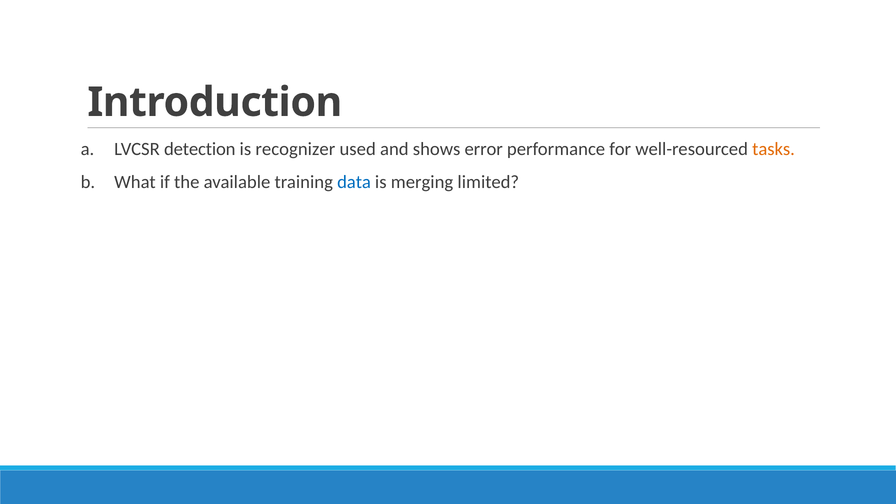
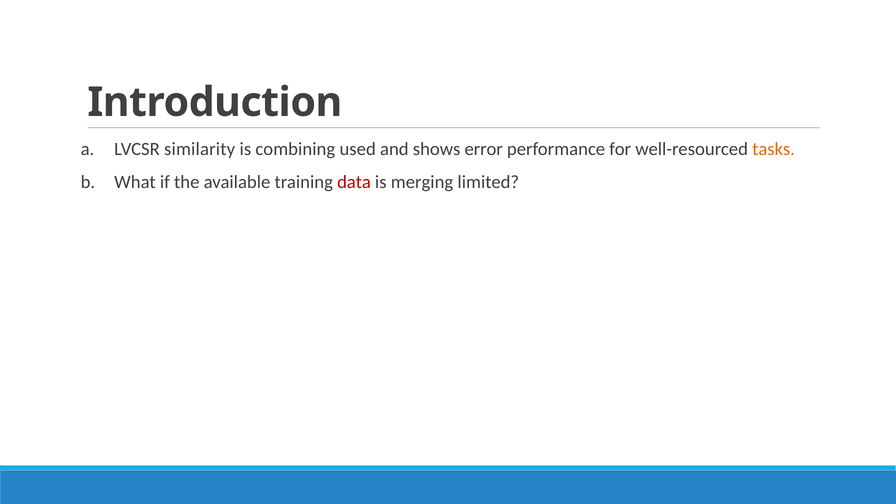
detection: detection -> similarity (200, 149)
recognizer: recognizer -> combining (295, 149)
data colour: blue -> red (354, 182)
